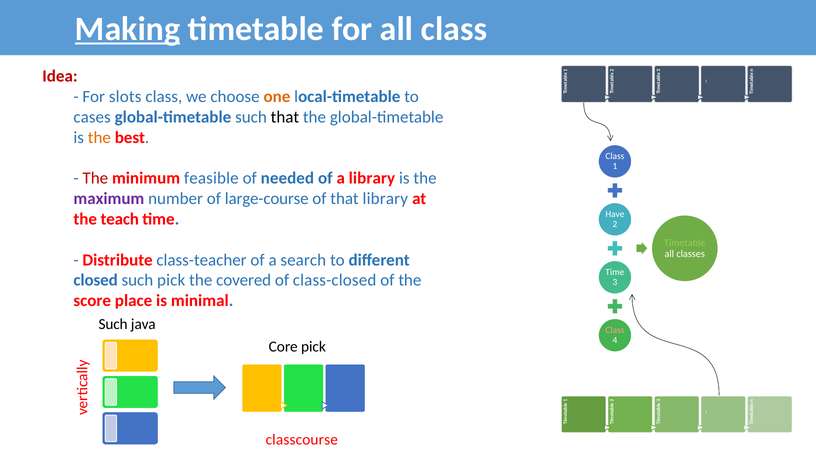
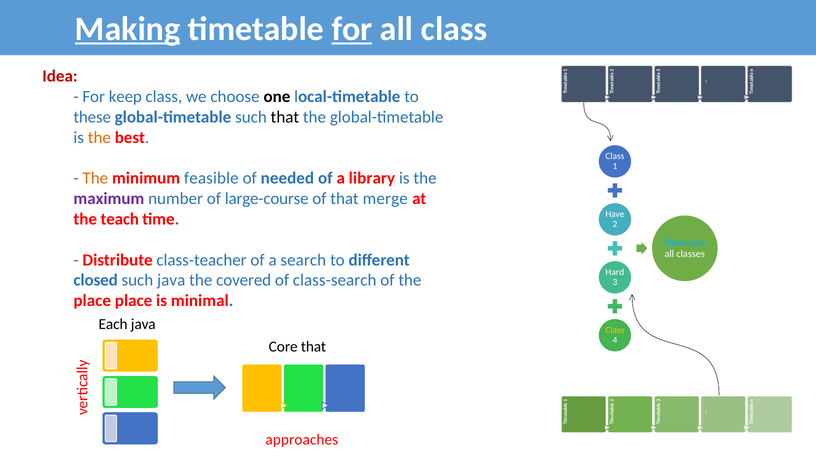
for underline: none -> present (352, 29)
slots: slots -> keep (125, 97)
one colour: orange -> black (277, 97)
cases: cases -> these (92, 117)
The colour: red -> orange (95, 178)
that library: library -> merge (385, 199)
Timetable colour: light green -> light blue (685, 243)
Time: Time -> Hard (615, 272)
such pick: pick -> java (171, 280)
class-closed: class-closed -> class-search (335, 280)
score: score -> place (92, 301)
Such: Such -> Each (113, 324)
Class colour: pink -> yellow (615, 330)
Core pick: pick -> that (313, 347)
classcourse: classcourse -> approaches (302, 440)
